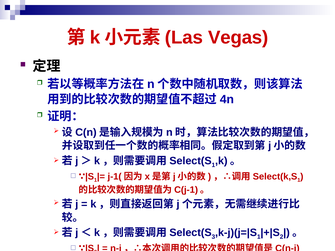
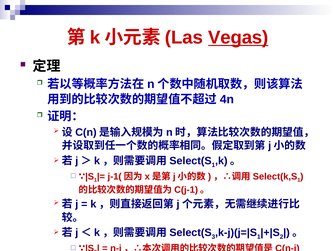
Vegas underline: none -> present (238, 38)
